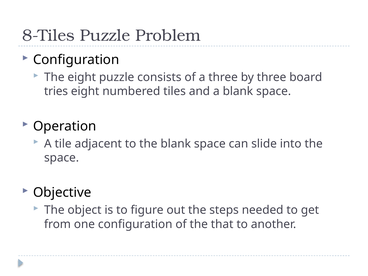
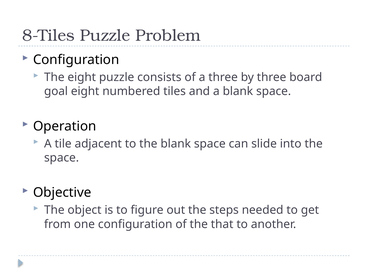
tries: tries -> goal (56, 91)
